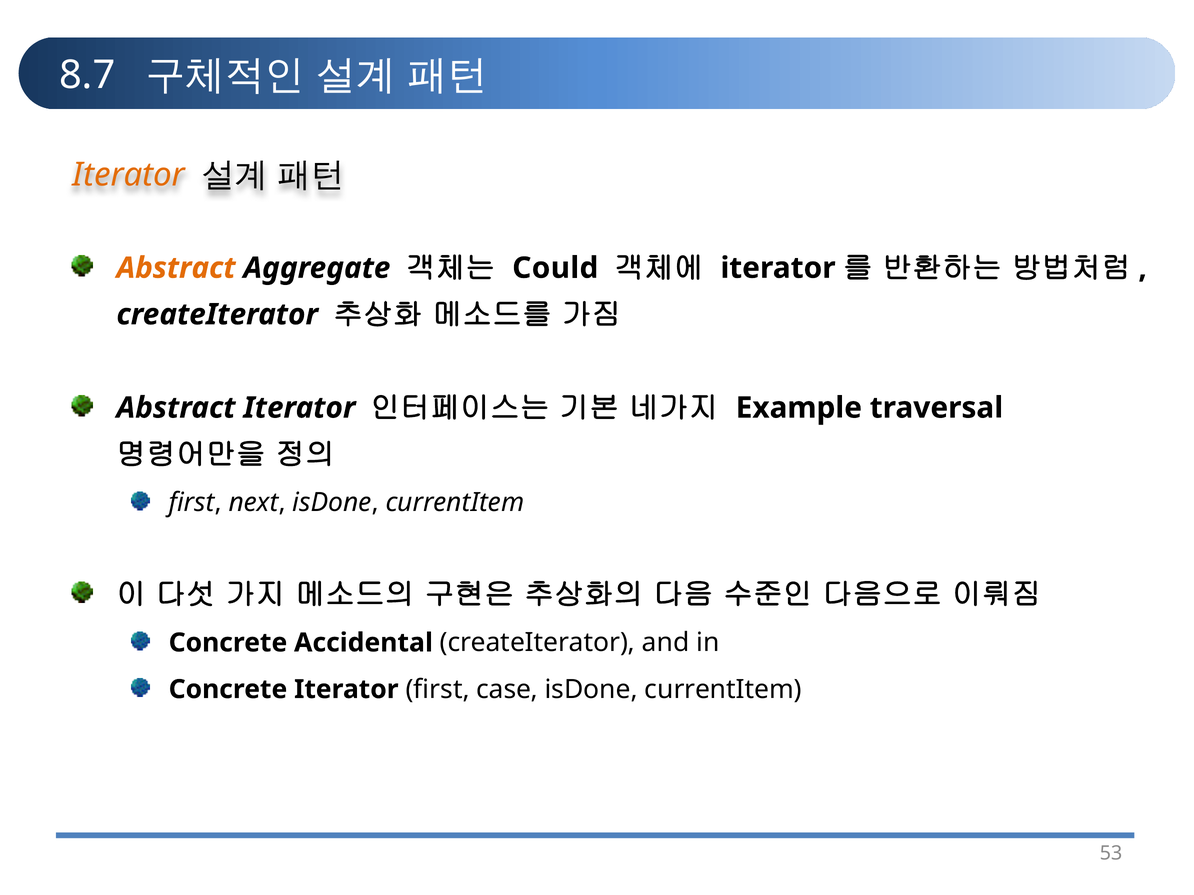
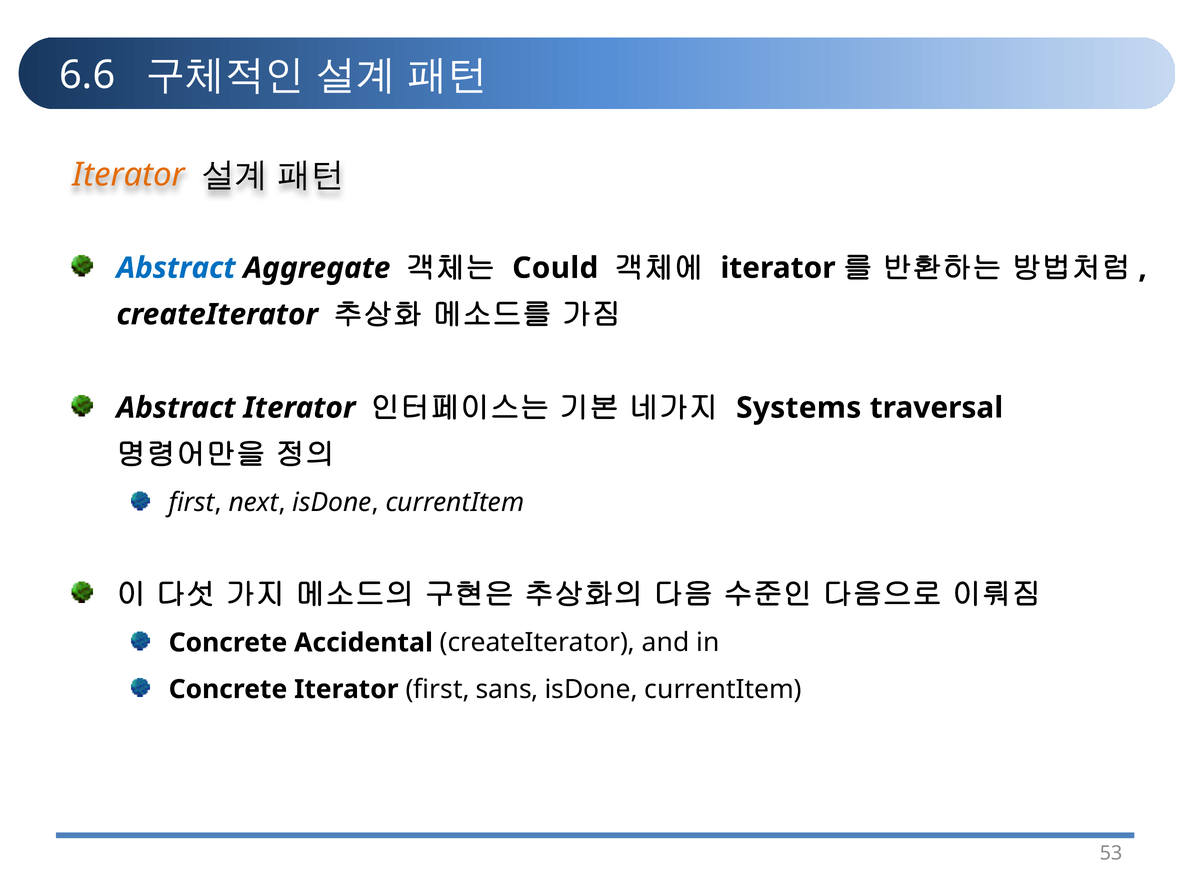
8.7: 8.7 -> 6.6 (87, 75)
Abstract colour: orange -> blue (176, 268)
Example: Example -> Systems (799, 408)
case: case -> sans (507, 690)
